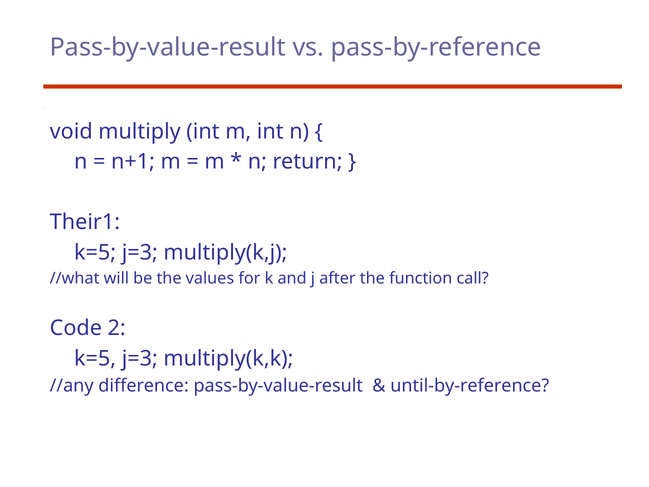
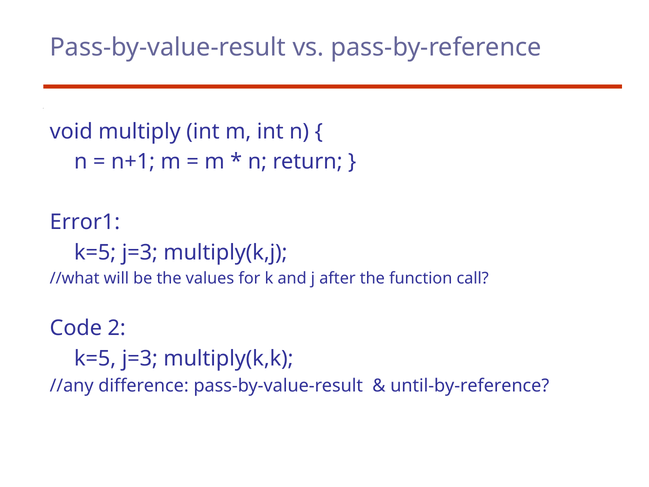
Their1: Their1 -> Error1 (85, 222)
